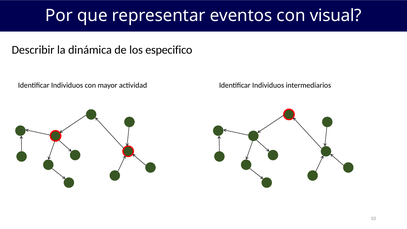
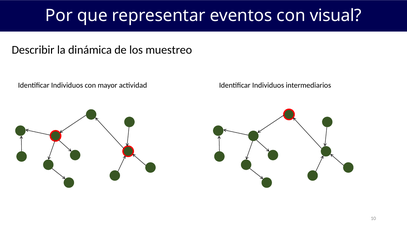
especifico: especifico -> muestreo (169, 50)
